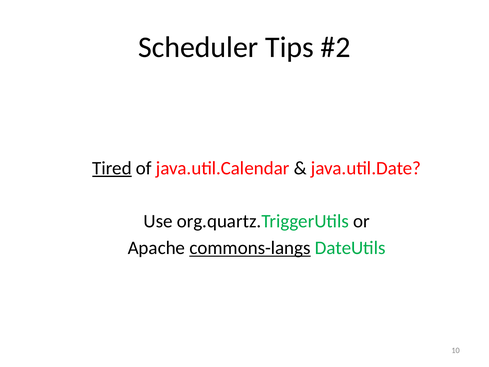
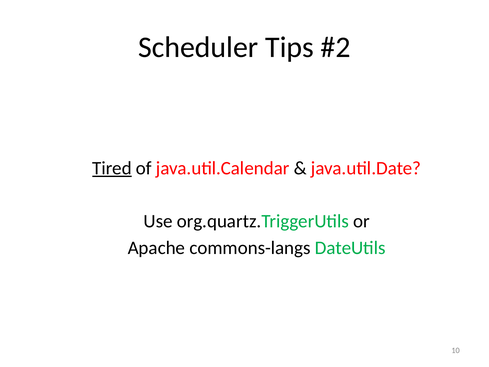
commons-langs underline: present -> none (250, 248)
